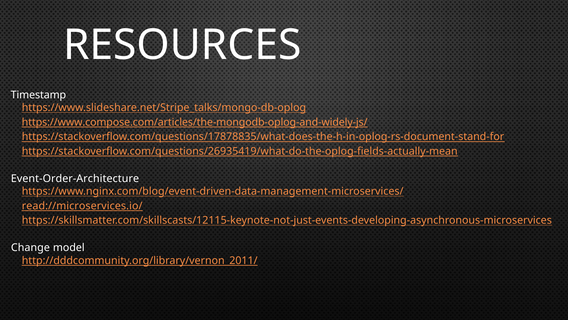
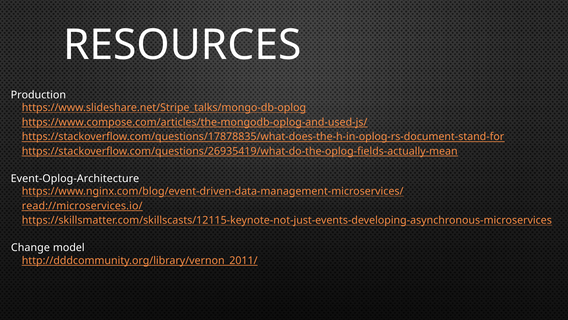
Timestamp: Timestamp -> Production (38, 95)
https://www.compose.com/articles/the-mongodb-oplog-and-widely-js/: https://www.compose.com/articles/the-mongodb-oplog-and-widely-js/ -> https://www.compose.com/articles/the-mongodb-oplog-and-used-js/ (195, 122)
Event-Order-Architecture: Event-Order-Architecture -> Event-Oplog-Architecture (75, 178)
